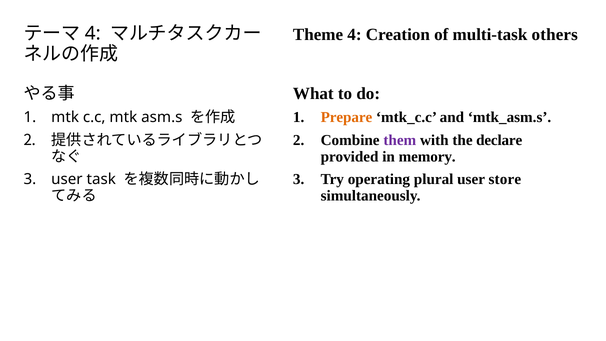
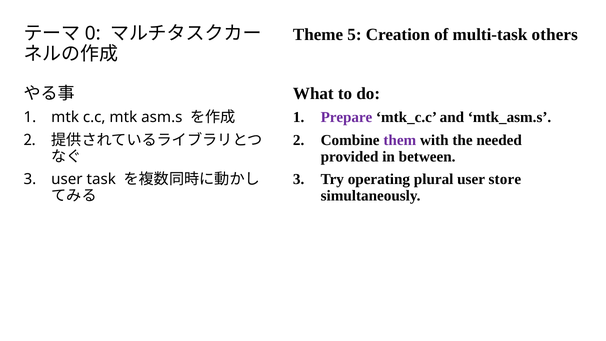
4: 4 -> 0 (93, 34)
Theme 4: 4 -> 5 (354, 35)
Prepare colour: orange -> purple (346, 117)
declare: declare -> needed (499, 140)
memory: memory -> between (427, 156)
